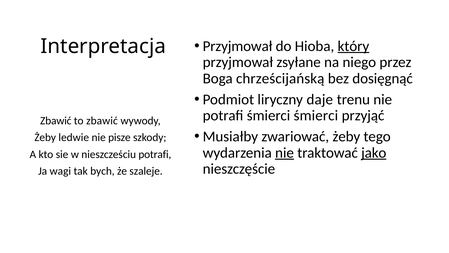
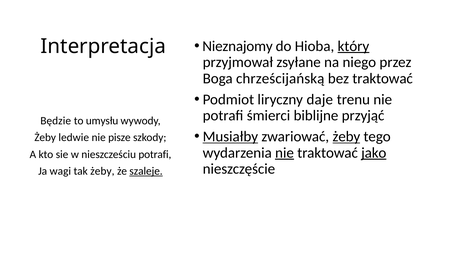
Przyjmował: Przyjmował -> Nieznajomy (238, 46)
bez dosięgnąć: dosięgnąć -> traktować (383, 78)
śmierci śmierci: śmierci -> biblijne (316, 115)
Zbawić: Zbawić -> Będzie (56, 121)
to zbawić: zbawić -> umysłu (102, 121)
Musiałby underline: none -> present (230, 136)
żeby underline: none -> present (346, 136)
tak bych: bych -> żeby (102, 171)
szaleje underline: none -> present (146, 171)
